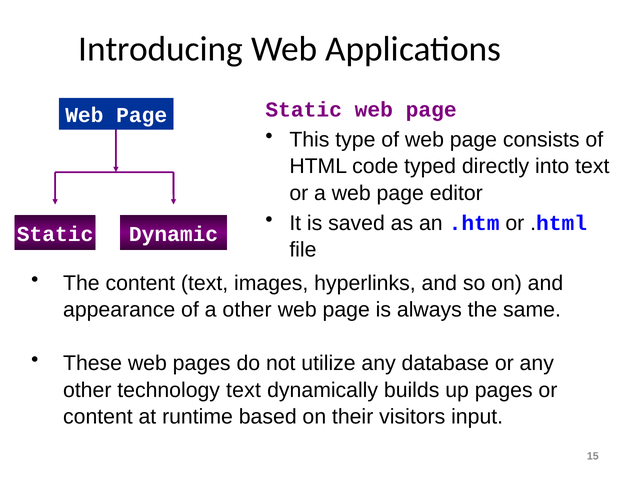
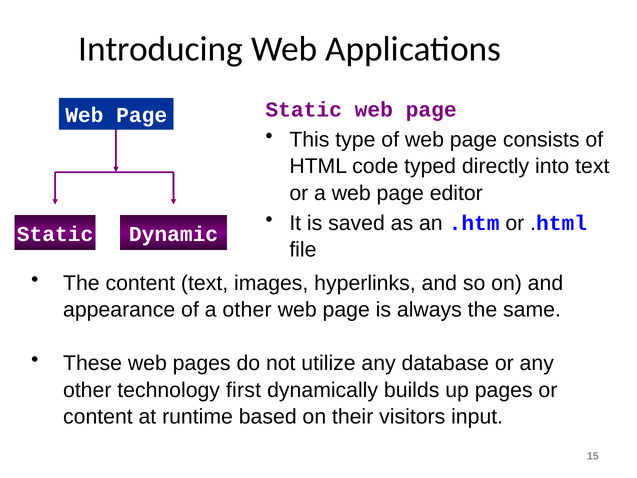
technology text: text -> first (244, 390)
